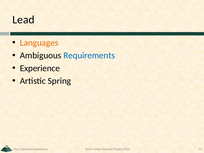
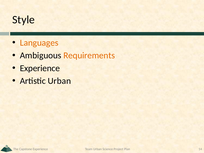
Lead: Lead -> Style (24, 20)
Requirements colour: blue -> orange (89, 55)
Artistic Spring: Spring -> Urban (59, 81)
